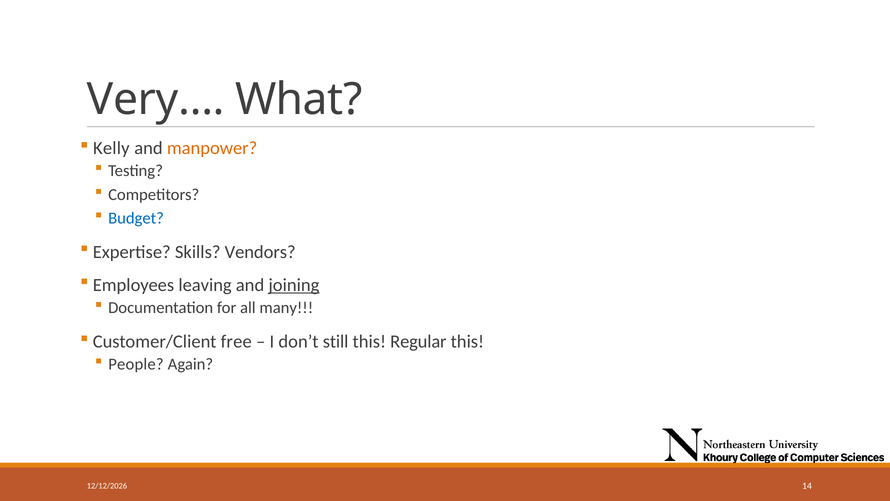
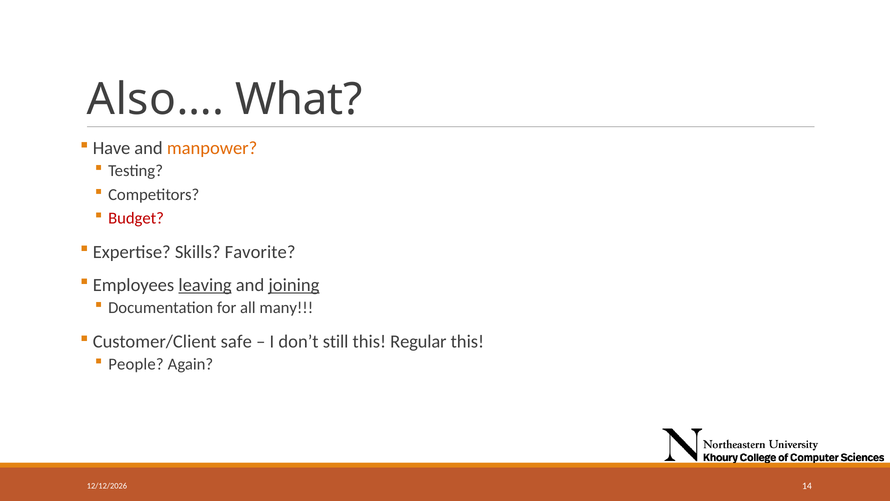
Very…: Very… -> Also… (155, 100)
Kelly: Kelly -> Have (112, 148)
Budget colour: blue -> red (136, 218)
Vendors: Vendors -> Favorite (260, 252)
leaving underline: none -> present (205, 285)
free: free -> safe (236, 341)
